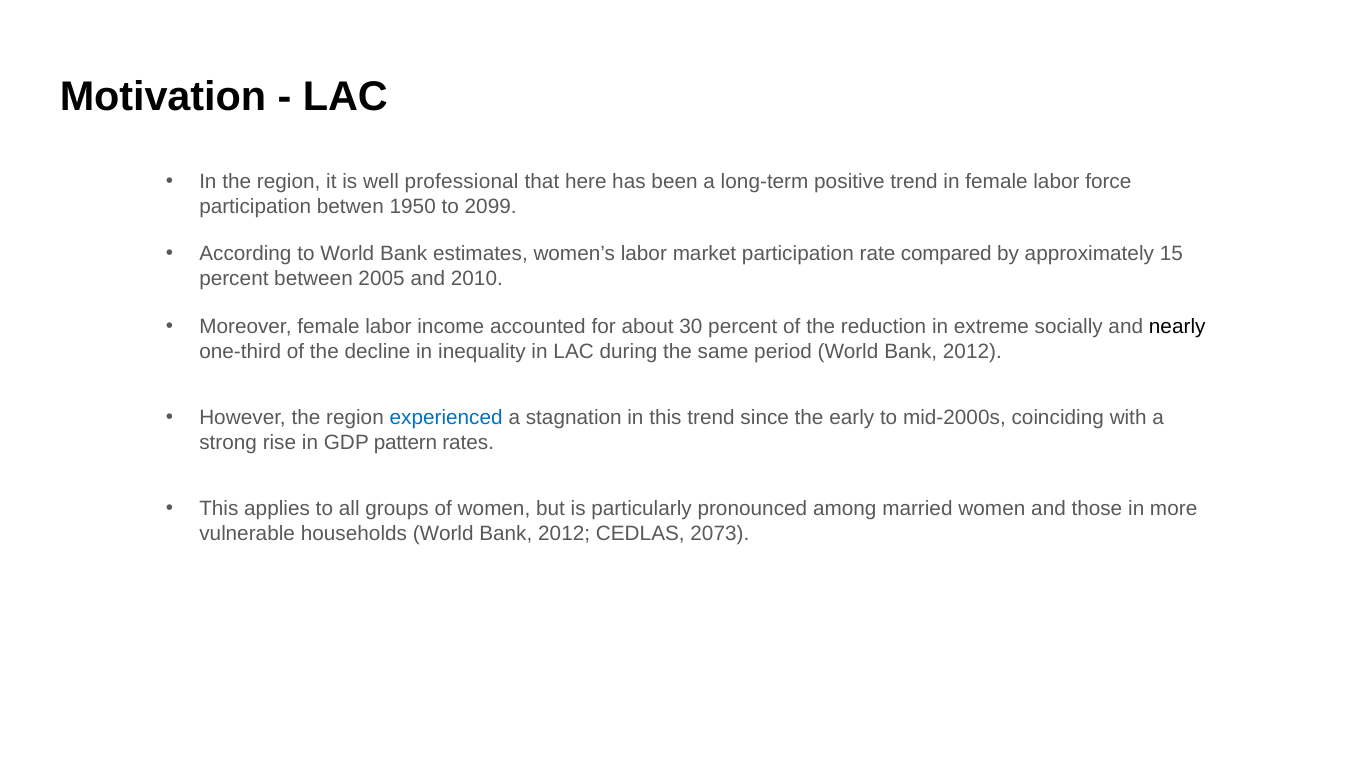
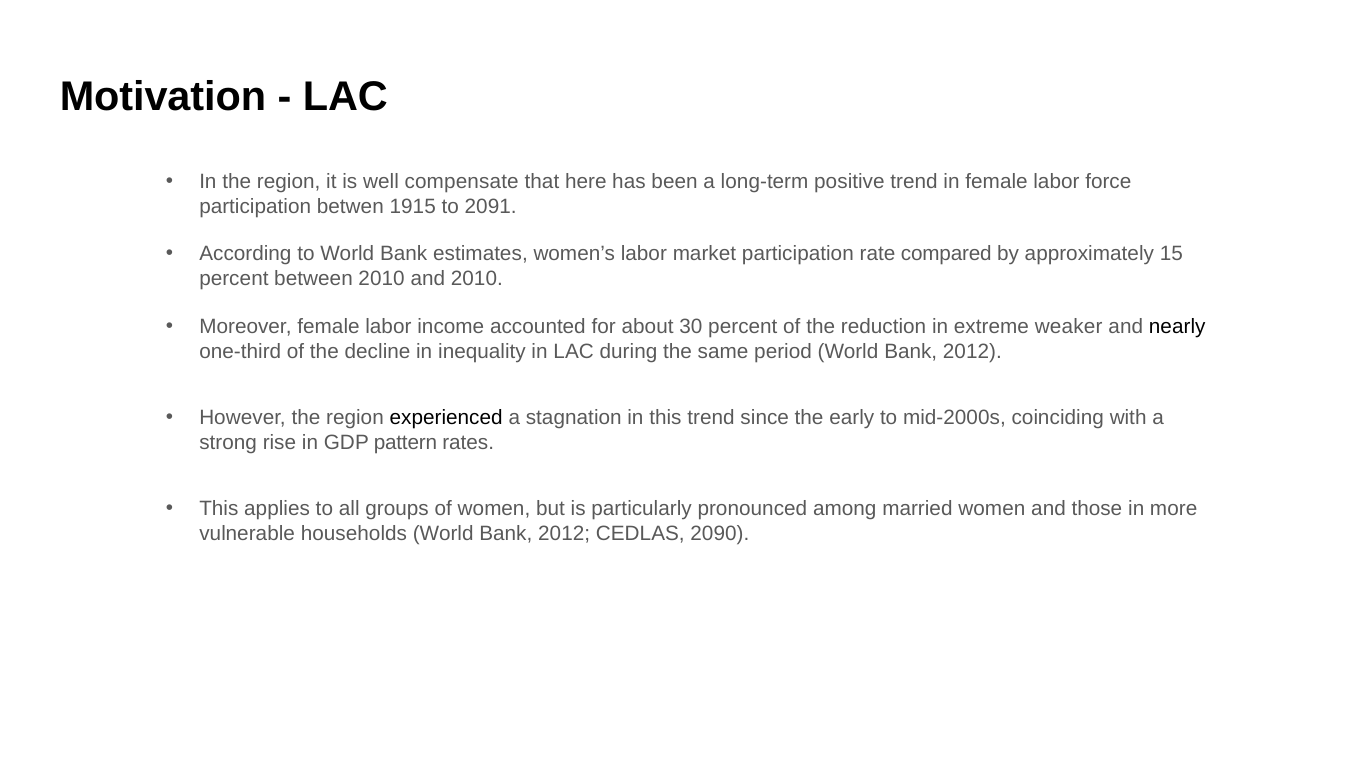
professional: professional -> compensate (462, 182)
1950: 1950 -> 1915 (413, 207)
2099: 2099 -> 2091 (491, 207)
between 2005: 2005 -> 2010 (382, 279)
socially: socially -> weaker (1069, 326)
experienced colour: blue -> black (446, 418)
2073: 2073 -> 2090 (720, 534)
